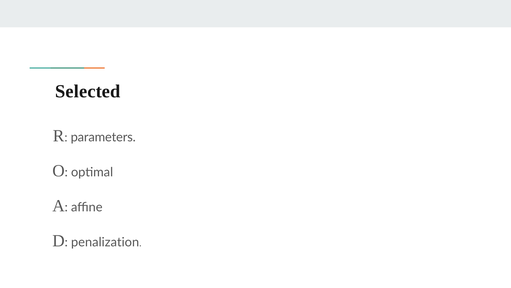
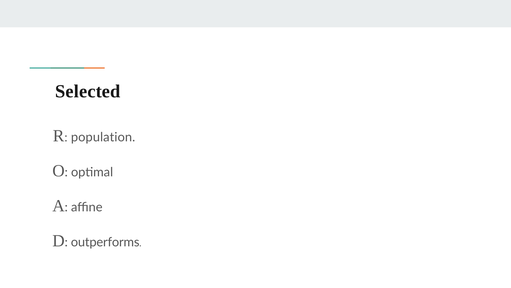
parameters: parameters -> population (103, 137)
penalization: penalization -> outperforms (105, 242)
